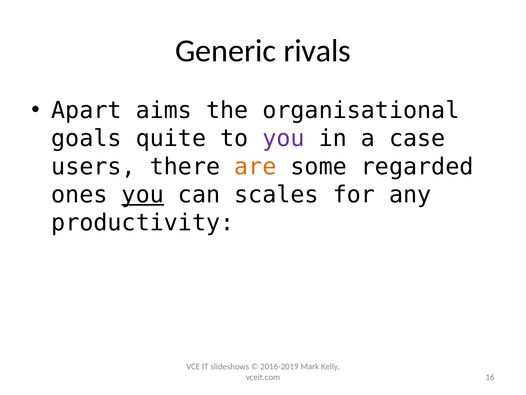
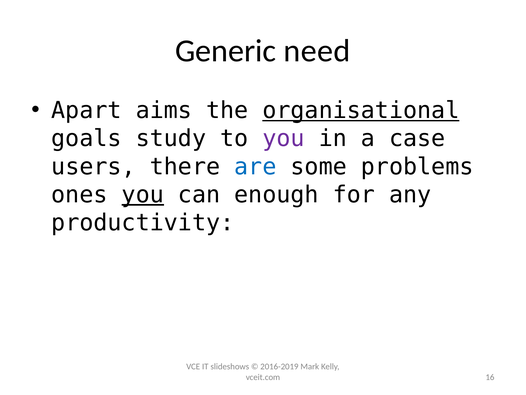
rivals: rivals -> need (317, 51)
organisational underline: none -> present (361, 110)
quite: quite -> study (171, 138)
are colour: orange -> blue (255, 166)
regarded: regarded -> problems (417, 166)
scales: scales -> enough (276, 195)
